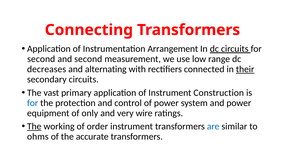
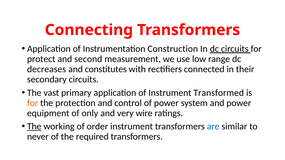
Arrangement: Arrangement -> Construction (173, 49)
second: second -> protect (41, 59)
alternating: alternating -> constitutes (106, 69)
their underline: present -> none (245, 69)
Construction: Construction -> Transformed (219, 93)
for colour: blue -> orange (33, 103)
ohms: ohms -> never (38, 137)
accurate: accurate -> required (92, 137)
